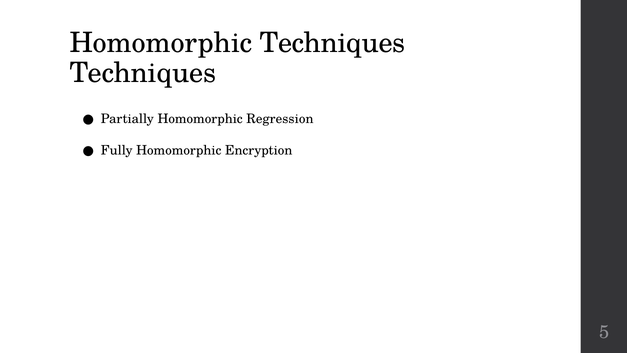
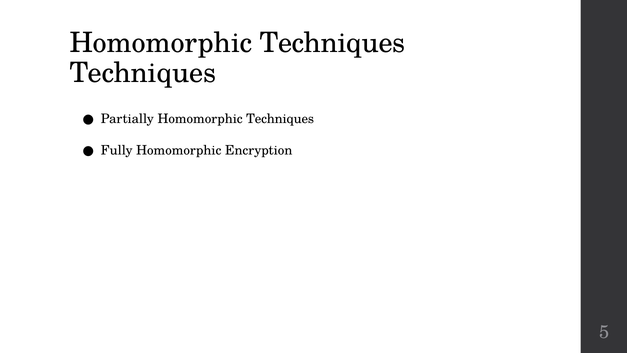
Partially Homomorphic Regression: Regression -> Techniques (280, 119)
